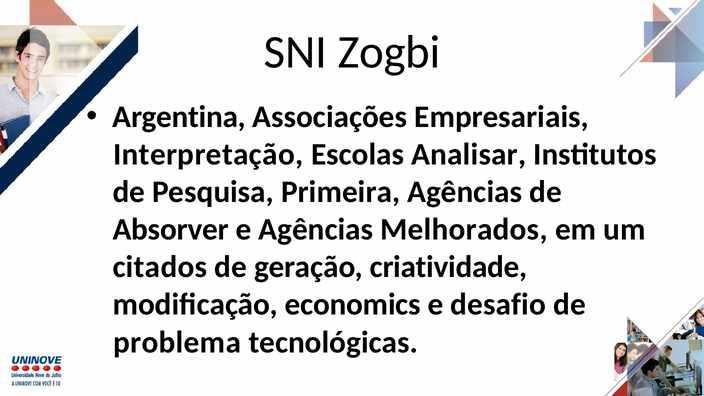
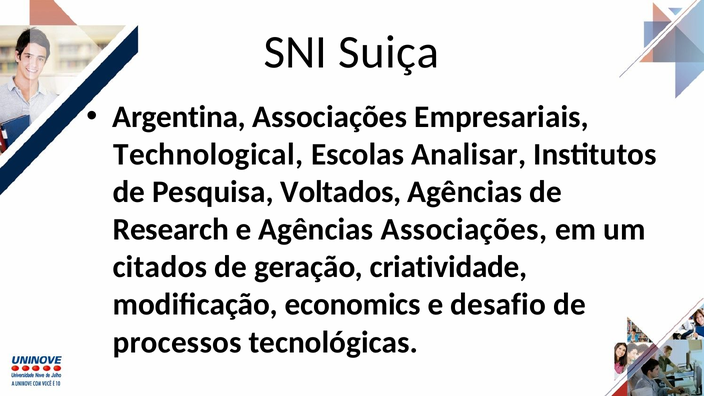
Zogbi: Zogbi -> Suiça (389, 52)
Interpretação: Interpretação -> Technological (208, 154)
Primeira: Primeira -> Voltados (341, 192)
Absorver: Absorver -> Research (171, 230)
Agências Melhorados: Melhorados -> Associações (464, 230)
problema: problema -> processos (177, 342)
